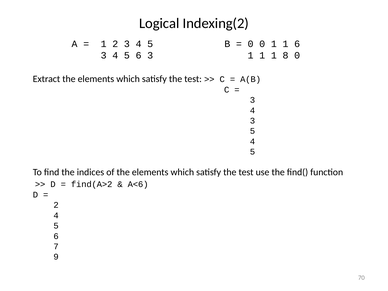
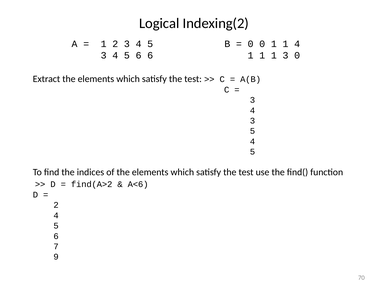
1 6: 6 -> 4 (297, 44)
6 3: 3 -> 6 (150, 56)
1 8: 8 -> 3 (285, 56)
